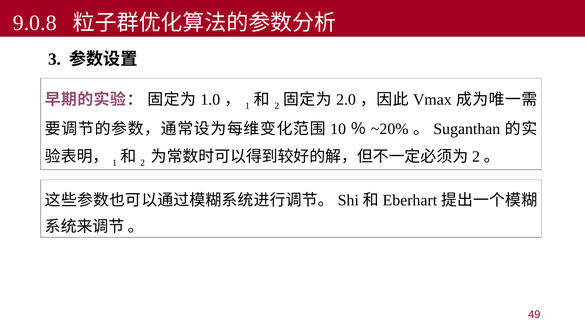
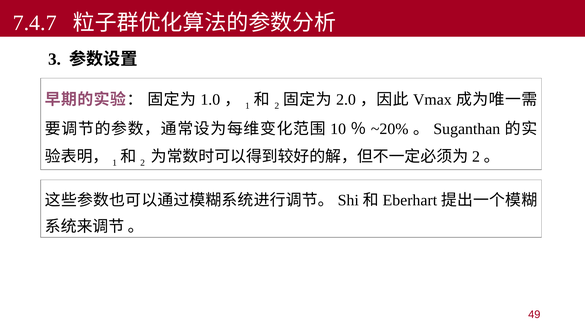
9.0.8: 9.0.8 -> 7.4.7 (35, 23)
